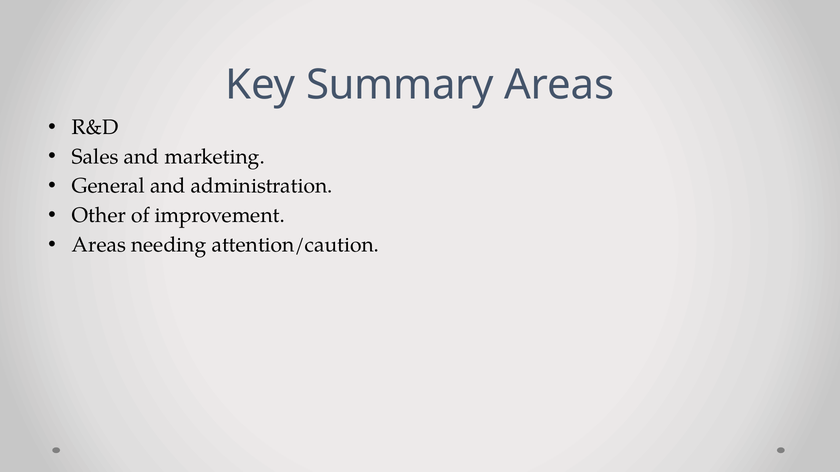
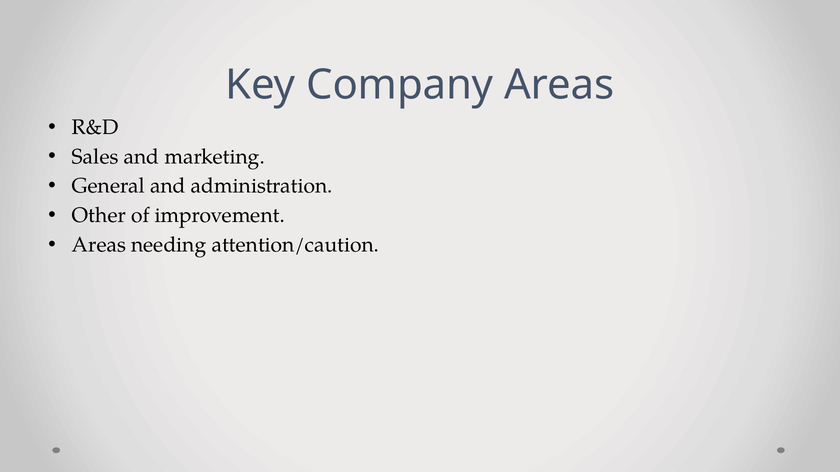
Summary: Summary -> Company (400, 85)
